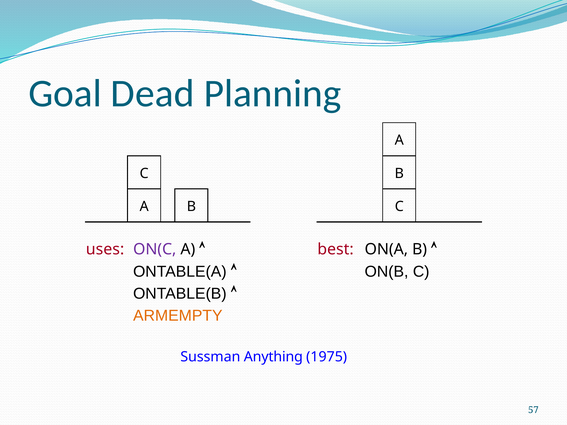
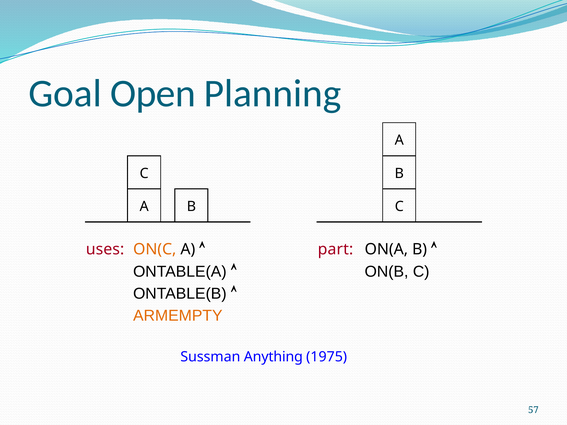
Dead: Dead -> Open (153, 94)
ON(C colour: purple -> orange (155, 250)
best: best -> part (336, 250)
